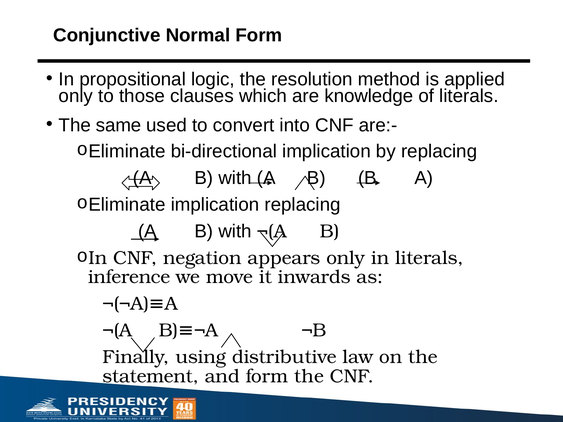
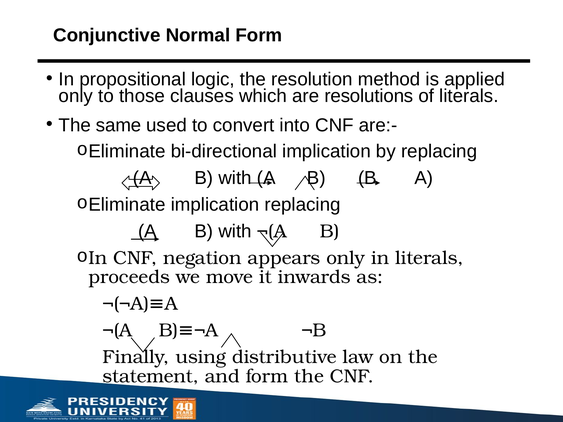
knowledge: knowledge -> resolutions (369, 96)
inference: inference -> proceeds (129, 277)
